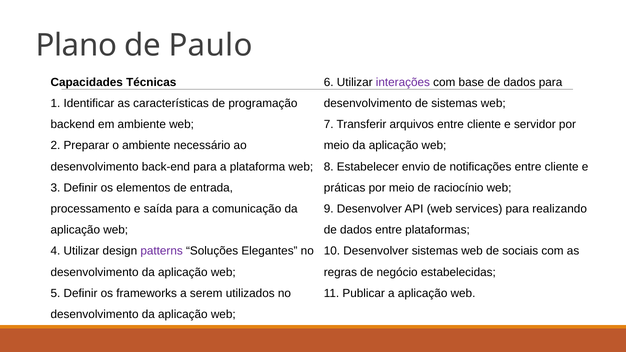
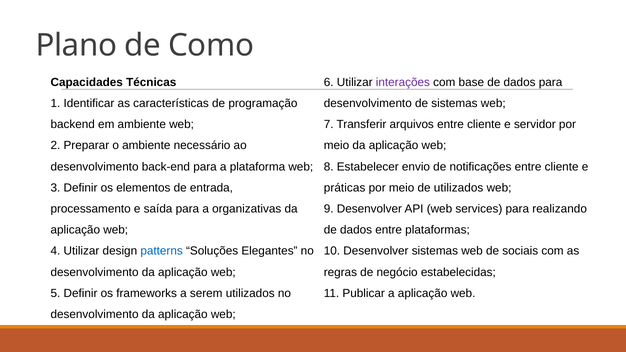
Paulo: Paulo -> Como (211, 46)
de raciocínio: raciocínio -> utilizados (459, 188)
comunicação: comunicação -> organizativas (247, 209)
patterns colour: purple -> blue (162, 251)
